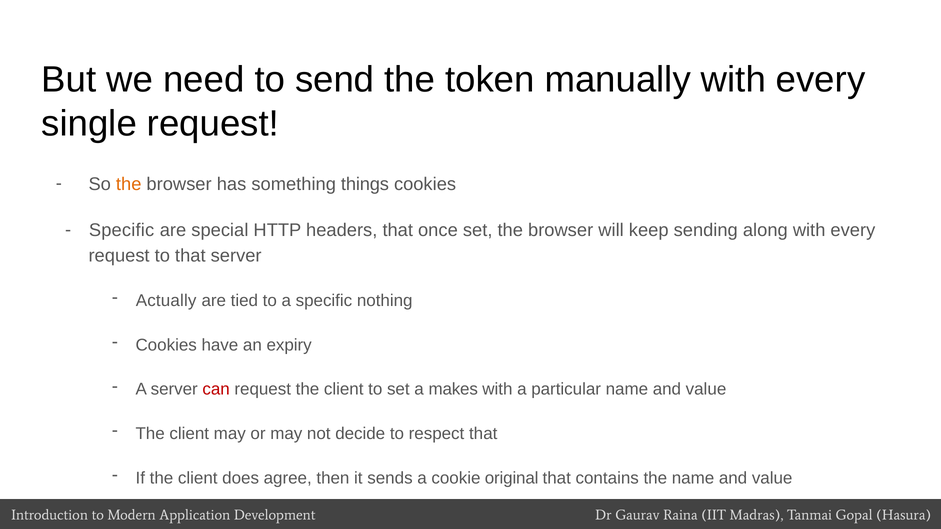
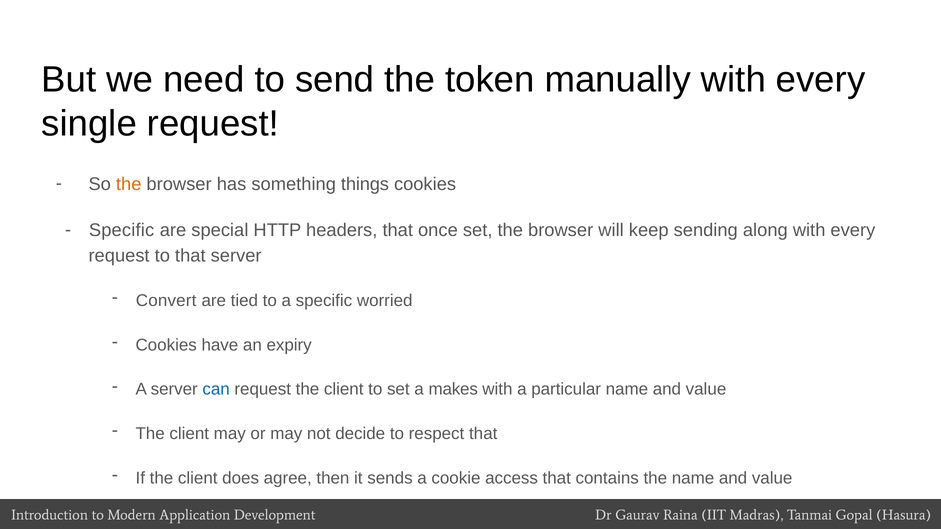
Actually: Actually -> Convert (166, 301)
nothing: nothing -> worried (385, 301)
can colour: red -> blue (216, 390)
original: original -> access (512, 478)
